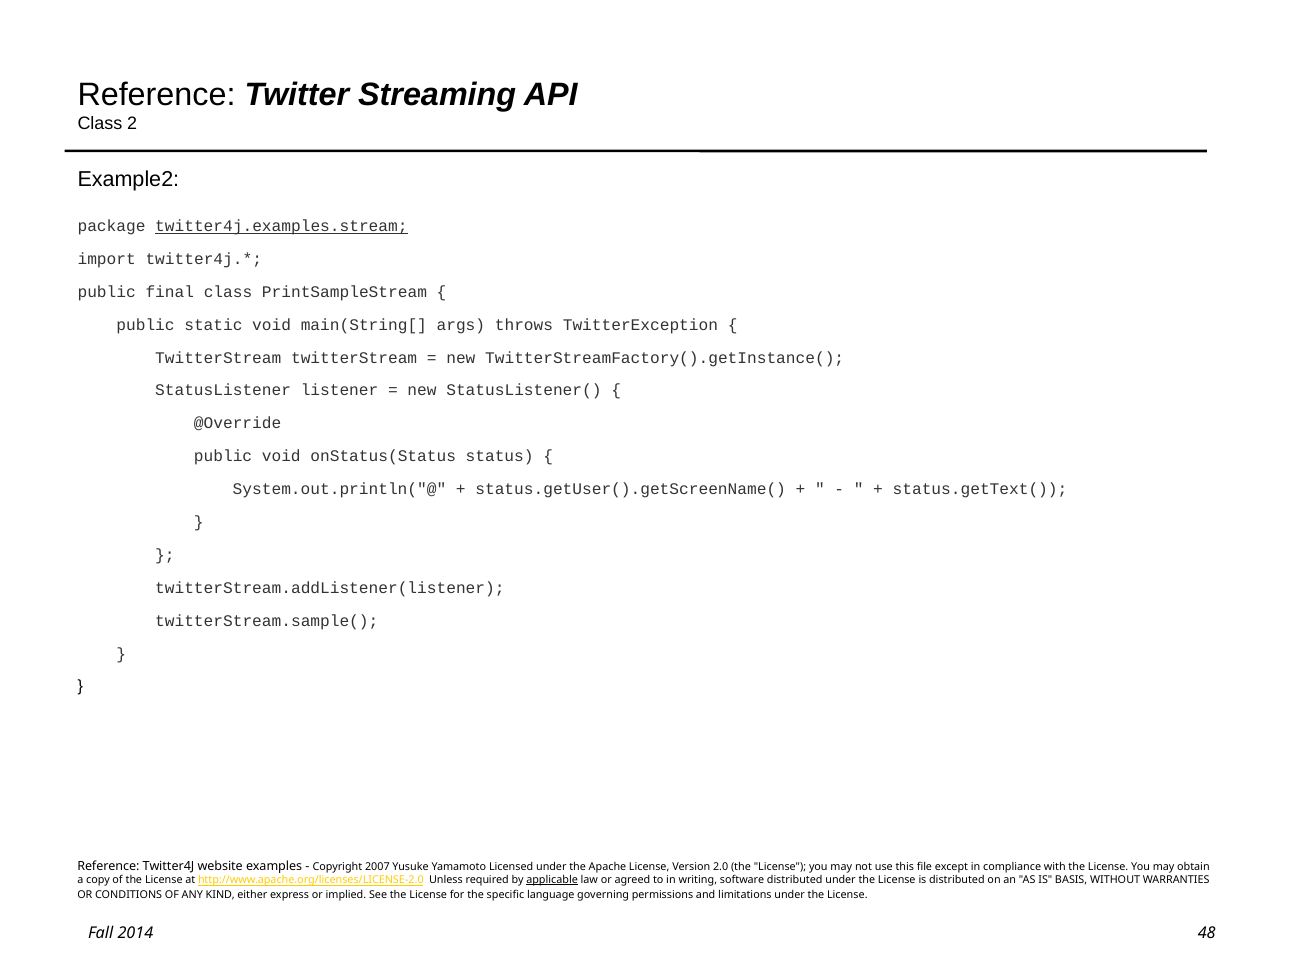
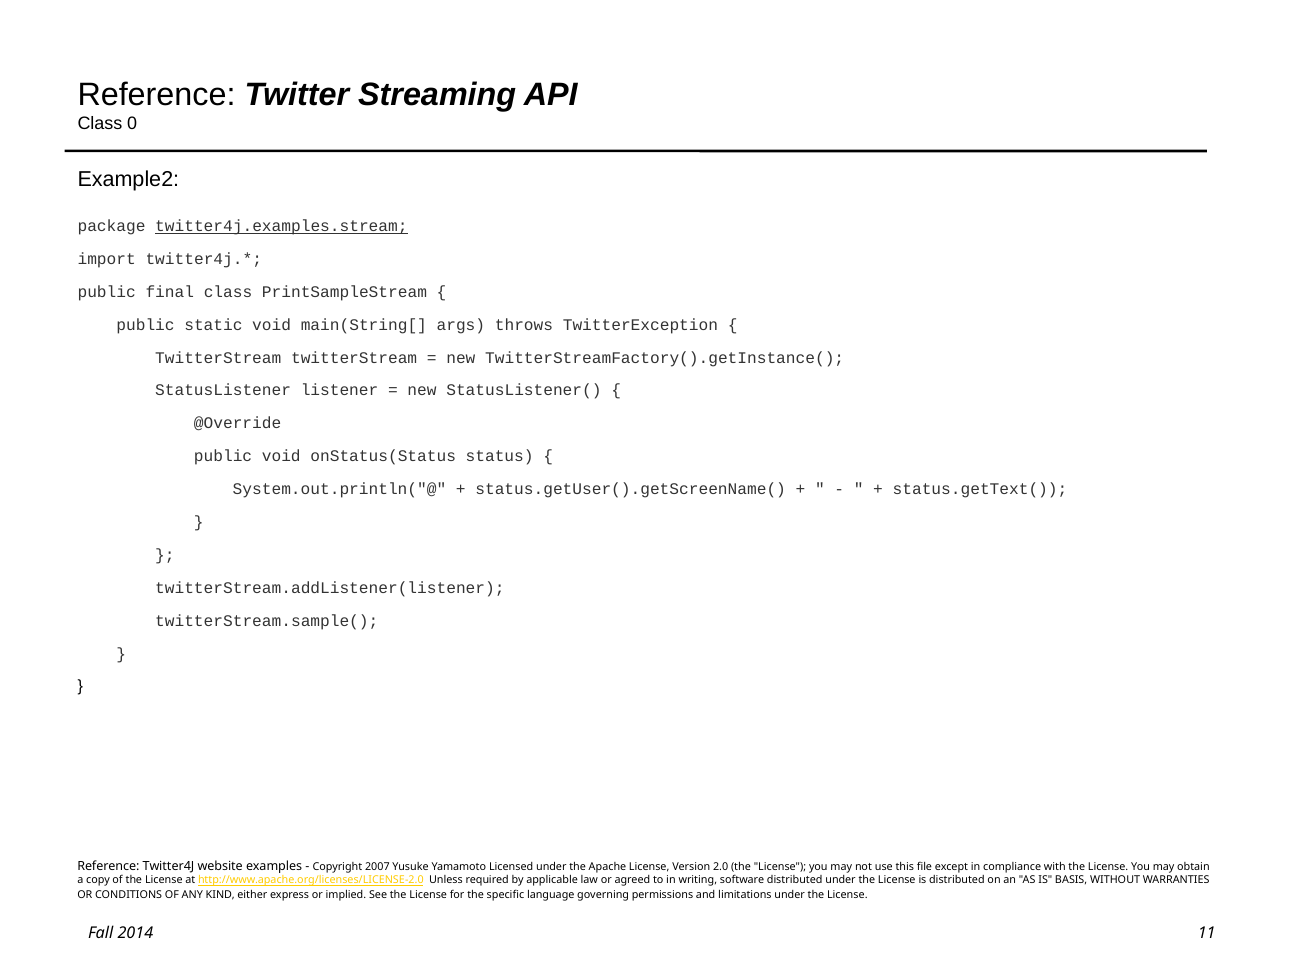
2: 2 -> 0 (132, 124)
applicable underline: present -> none (552, 880)
48: 48 -> 11 (1207, 933)
